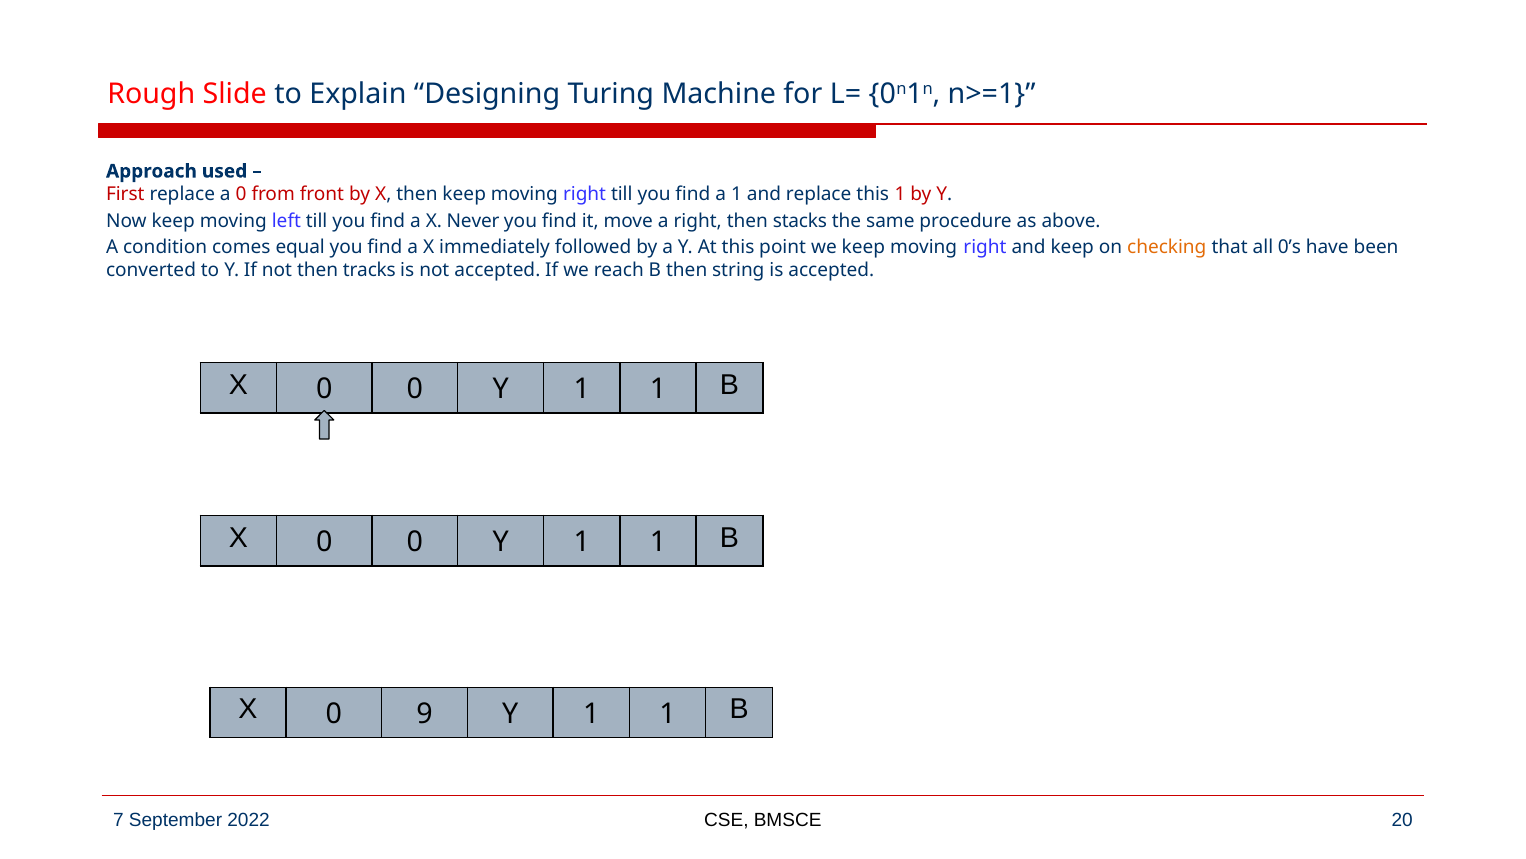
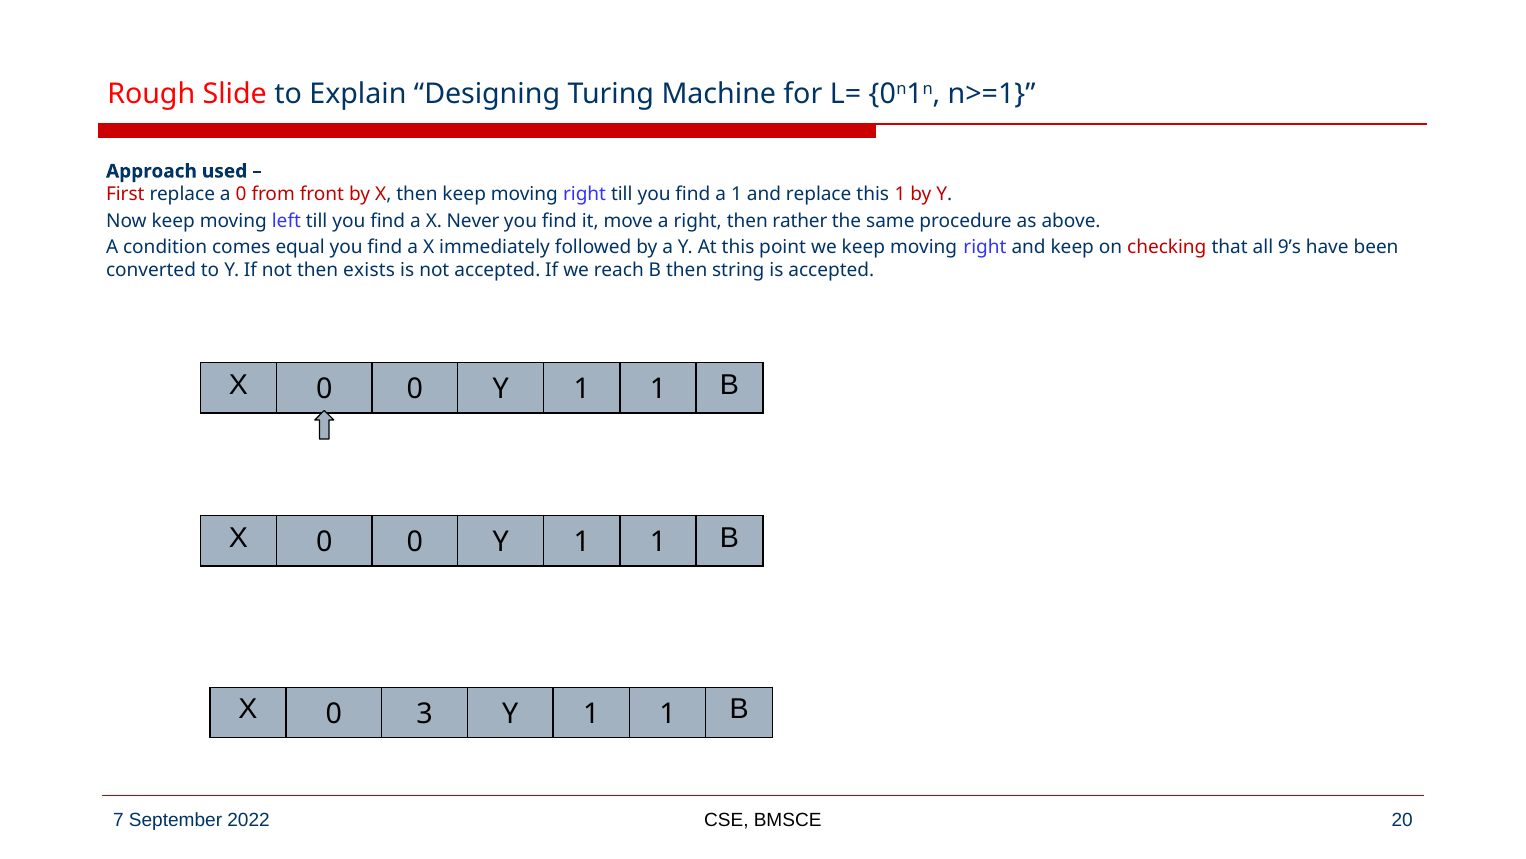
stacks: stacks -> rather (800, 221)
checking colour: orange -> red (1167, 247)
0’s: 0’s -> 9’s (1289, 247)
tracks: tracks -> exists (369, 270)
9: 9 -> 3 (424, 713)
